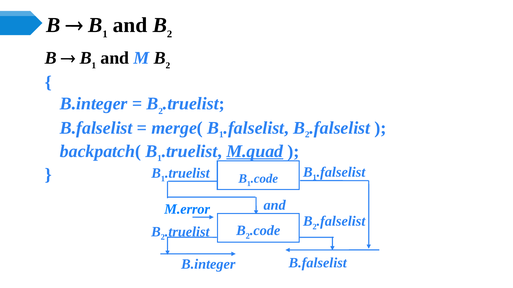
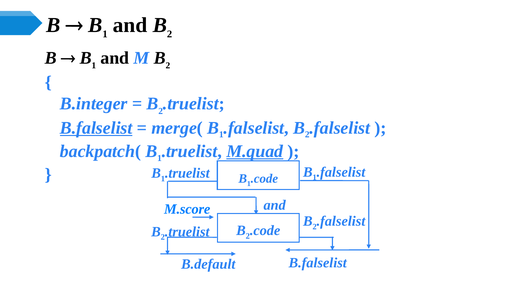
B.falselist underline: none -> present (96, 128)
M.error: M.error -> M.score (187, 209)
B.integer: B.integer -> B.default (208, 265)
